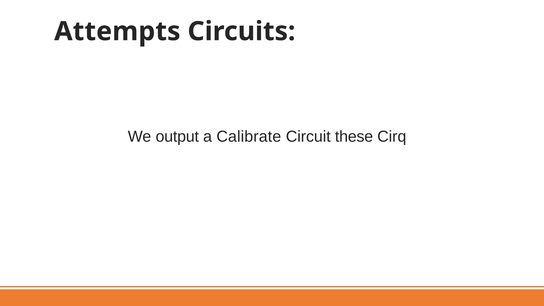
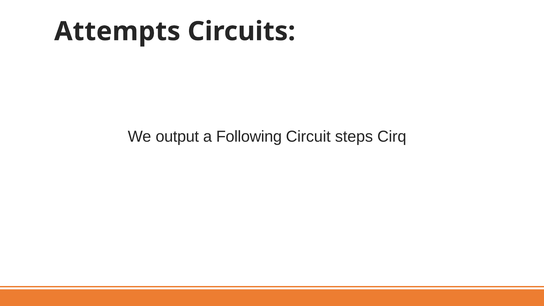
Calibrate: Calibrate -> Following (249, 136)
these: these -> steps (354, 136)
